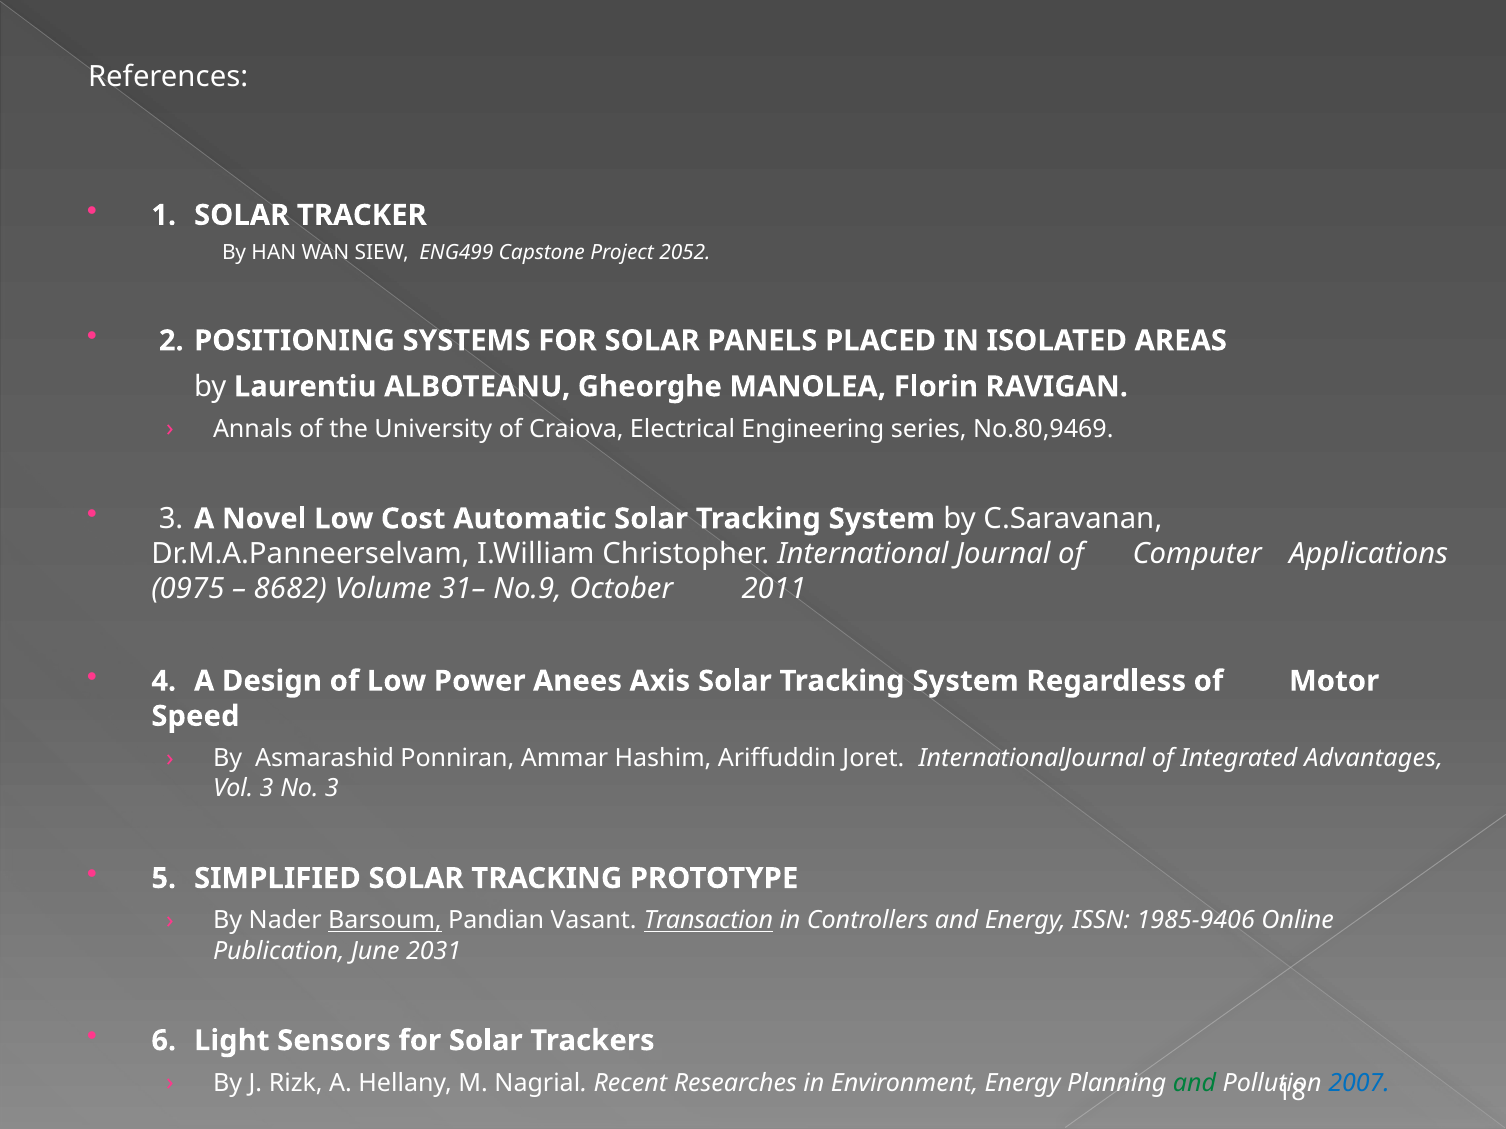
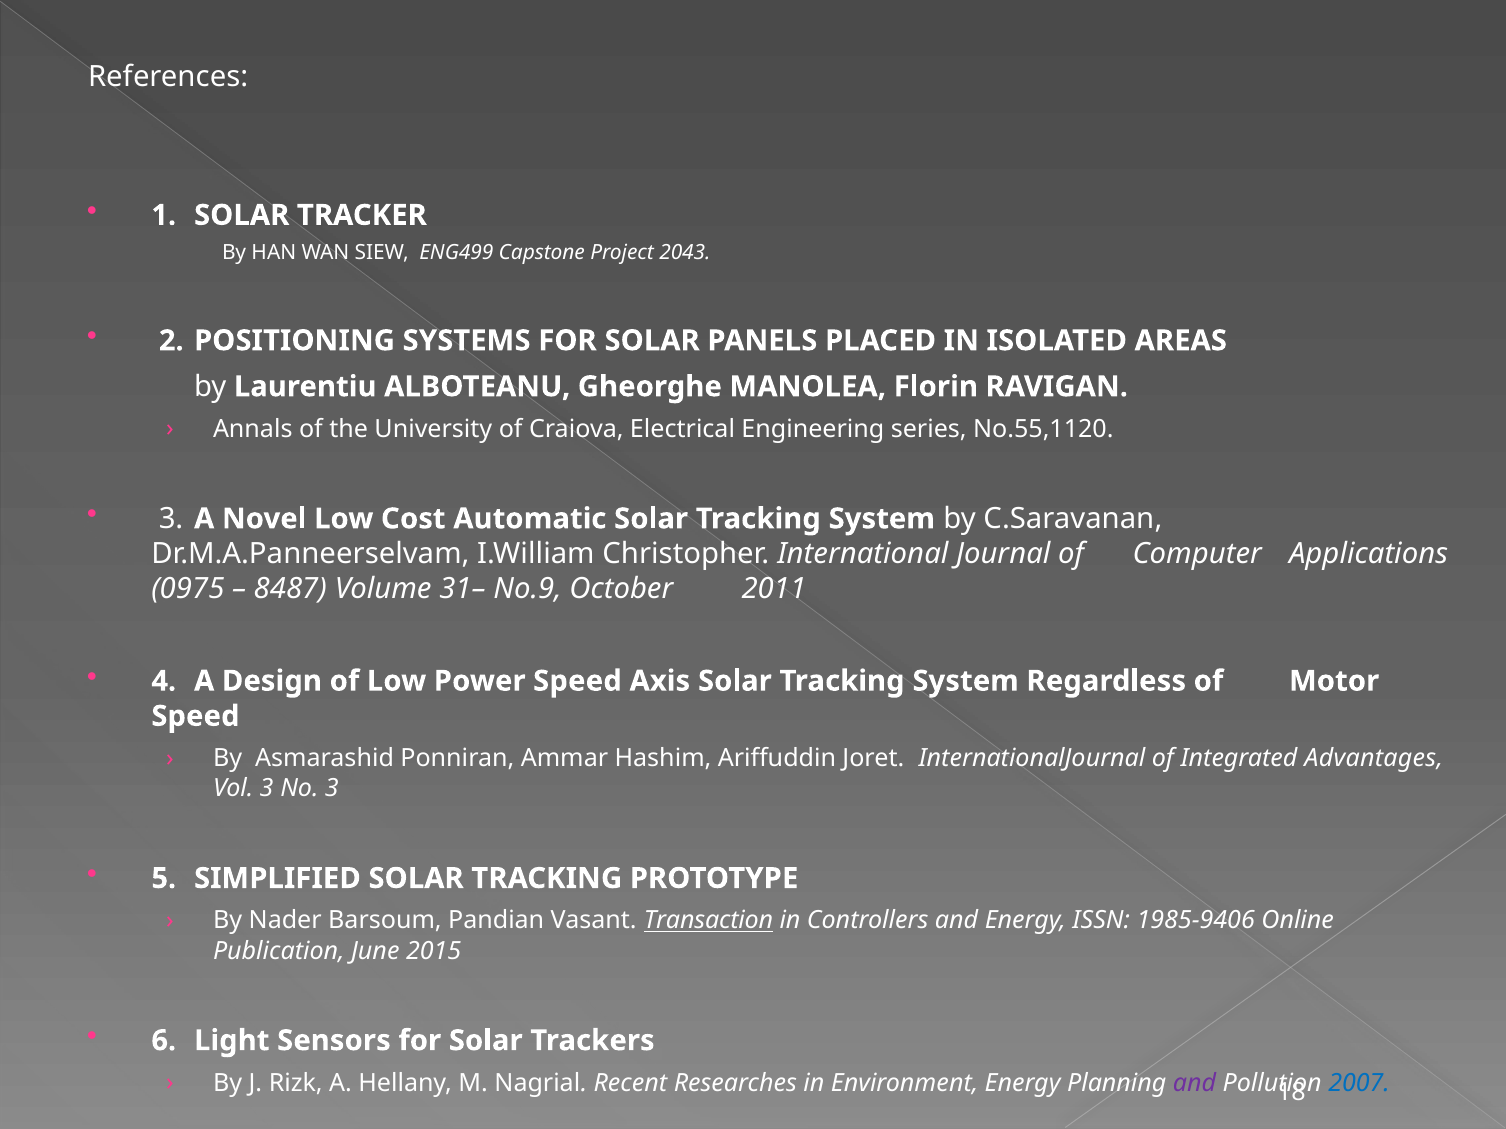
2052: 2052 -> 2043 (685, 253)
No.80,9469: No.80,9469 -> No.55,1120 (1043, 429)
8682: 8682 -> 8487 (290, 589)
Power Anees: Anees -> Speed (577, 681)
Barsoum underline: present -> none (385, 921)
2031: 2031 -> 2015 (434, 951)
and colour: green -> purple (1195, 1083)
